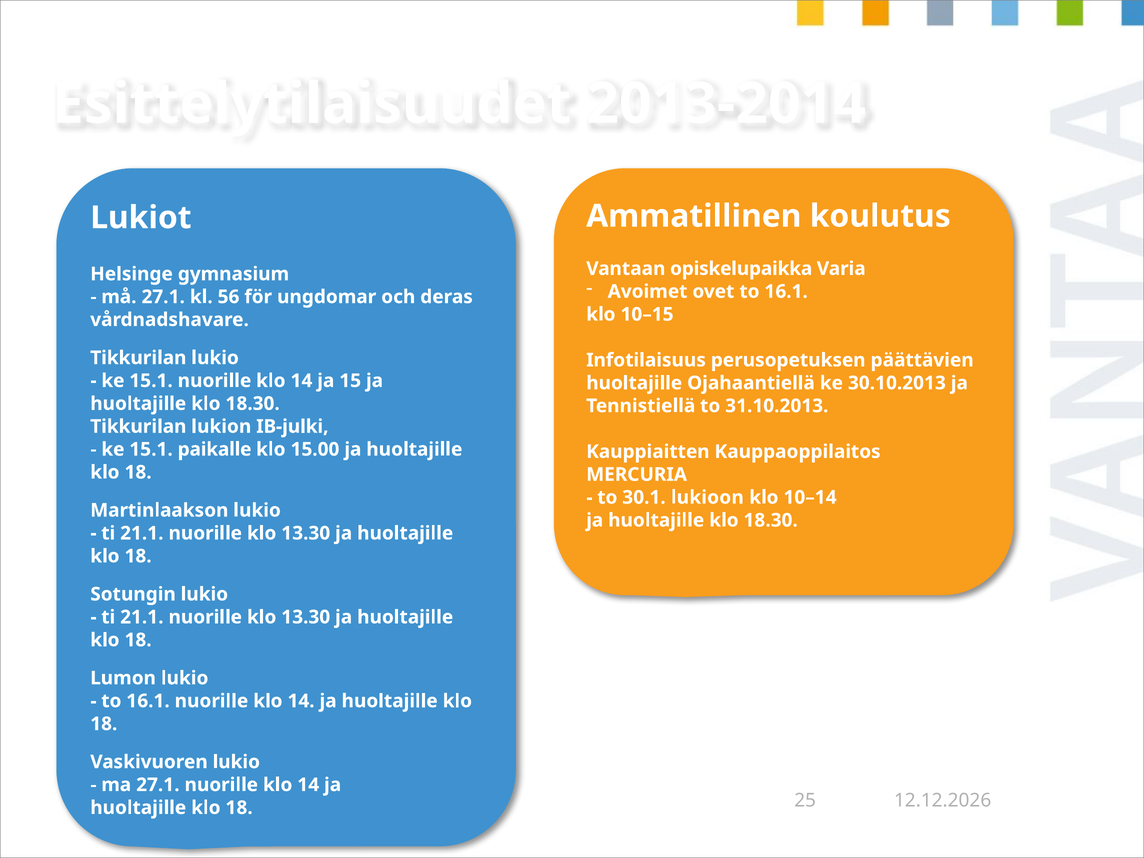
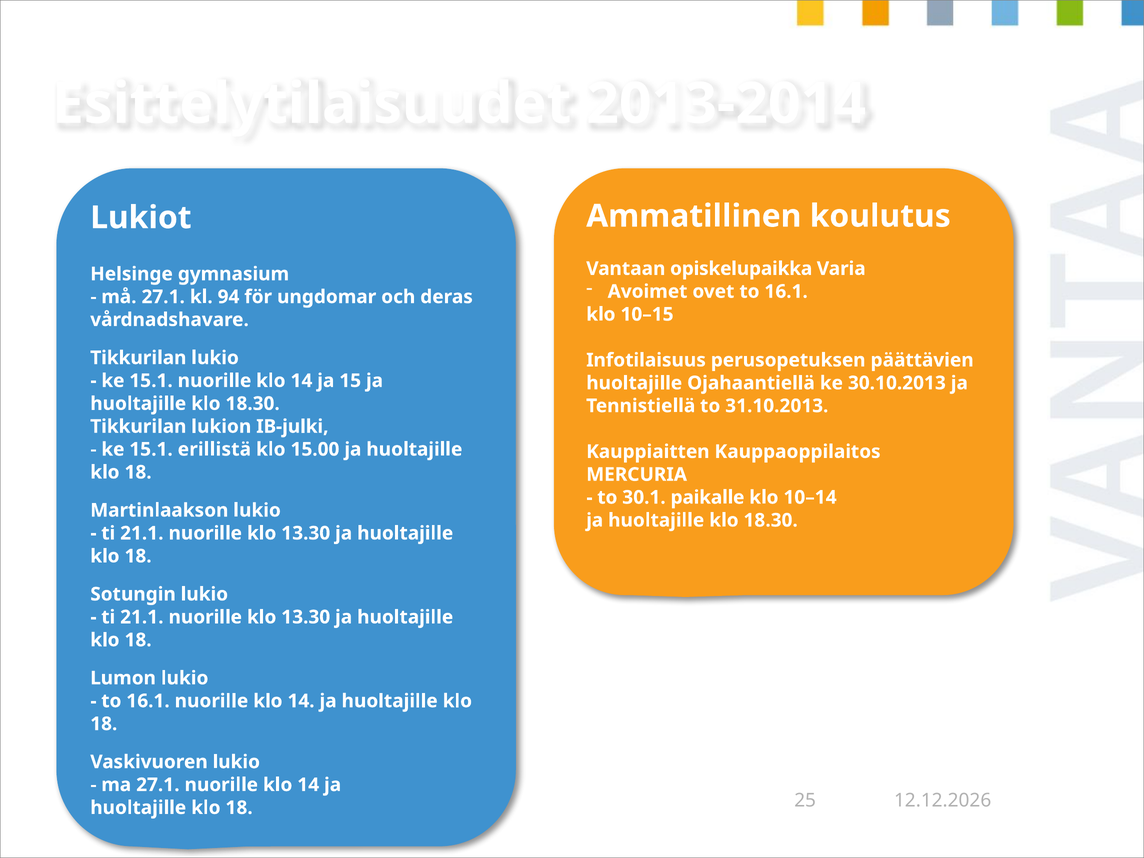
56: 56 -> 94 (229, 297)
paikalle: paikalle -> erillistä (214, 449)
lukioon: lukioon -> paikalle (707, 497)
